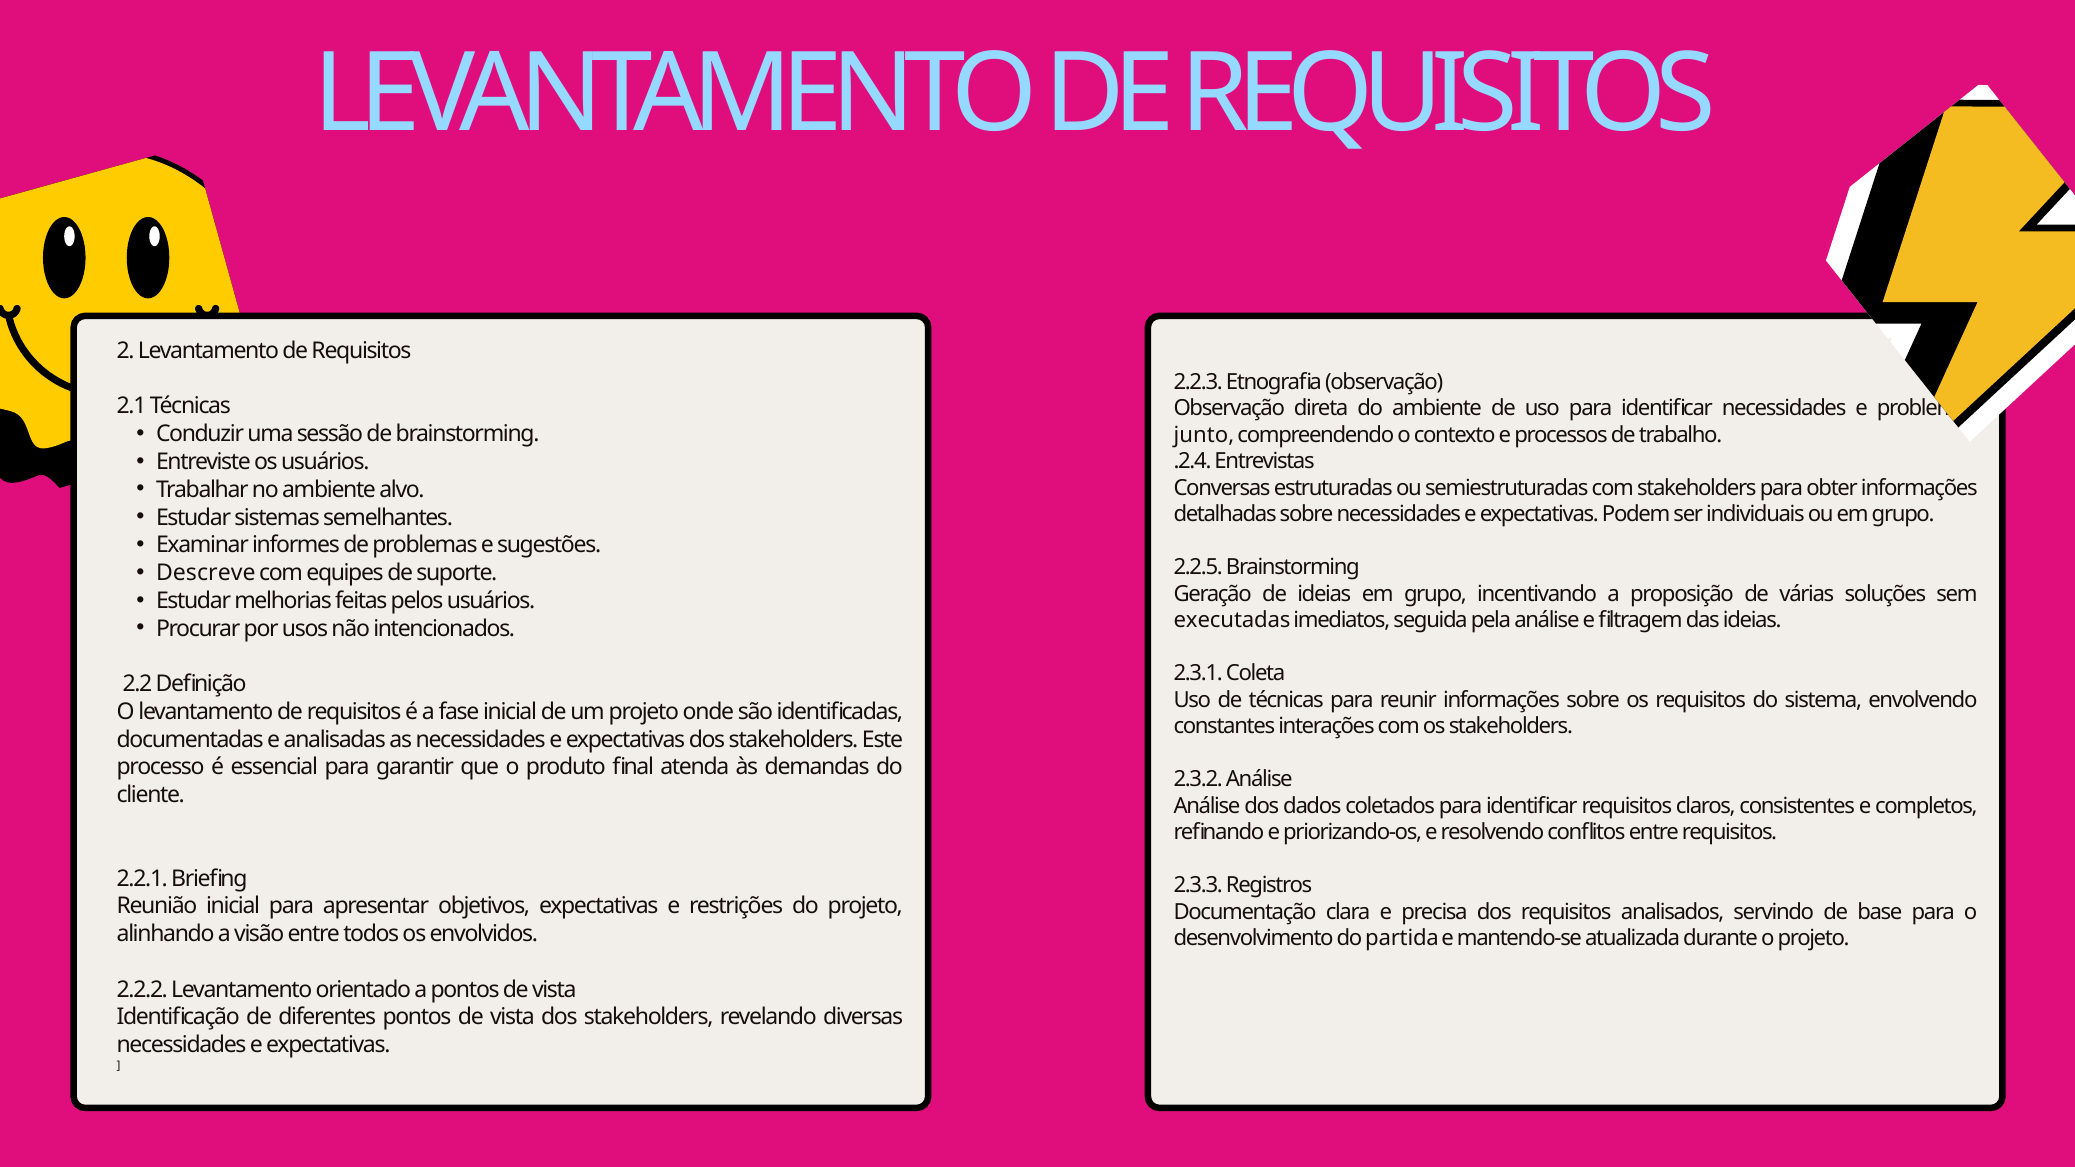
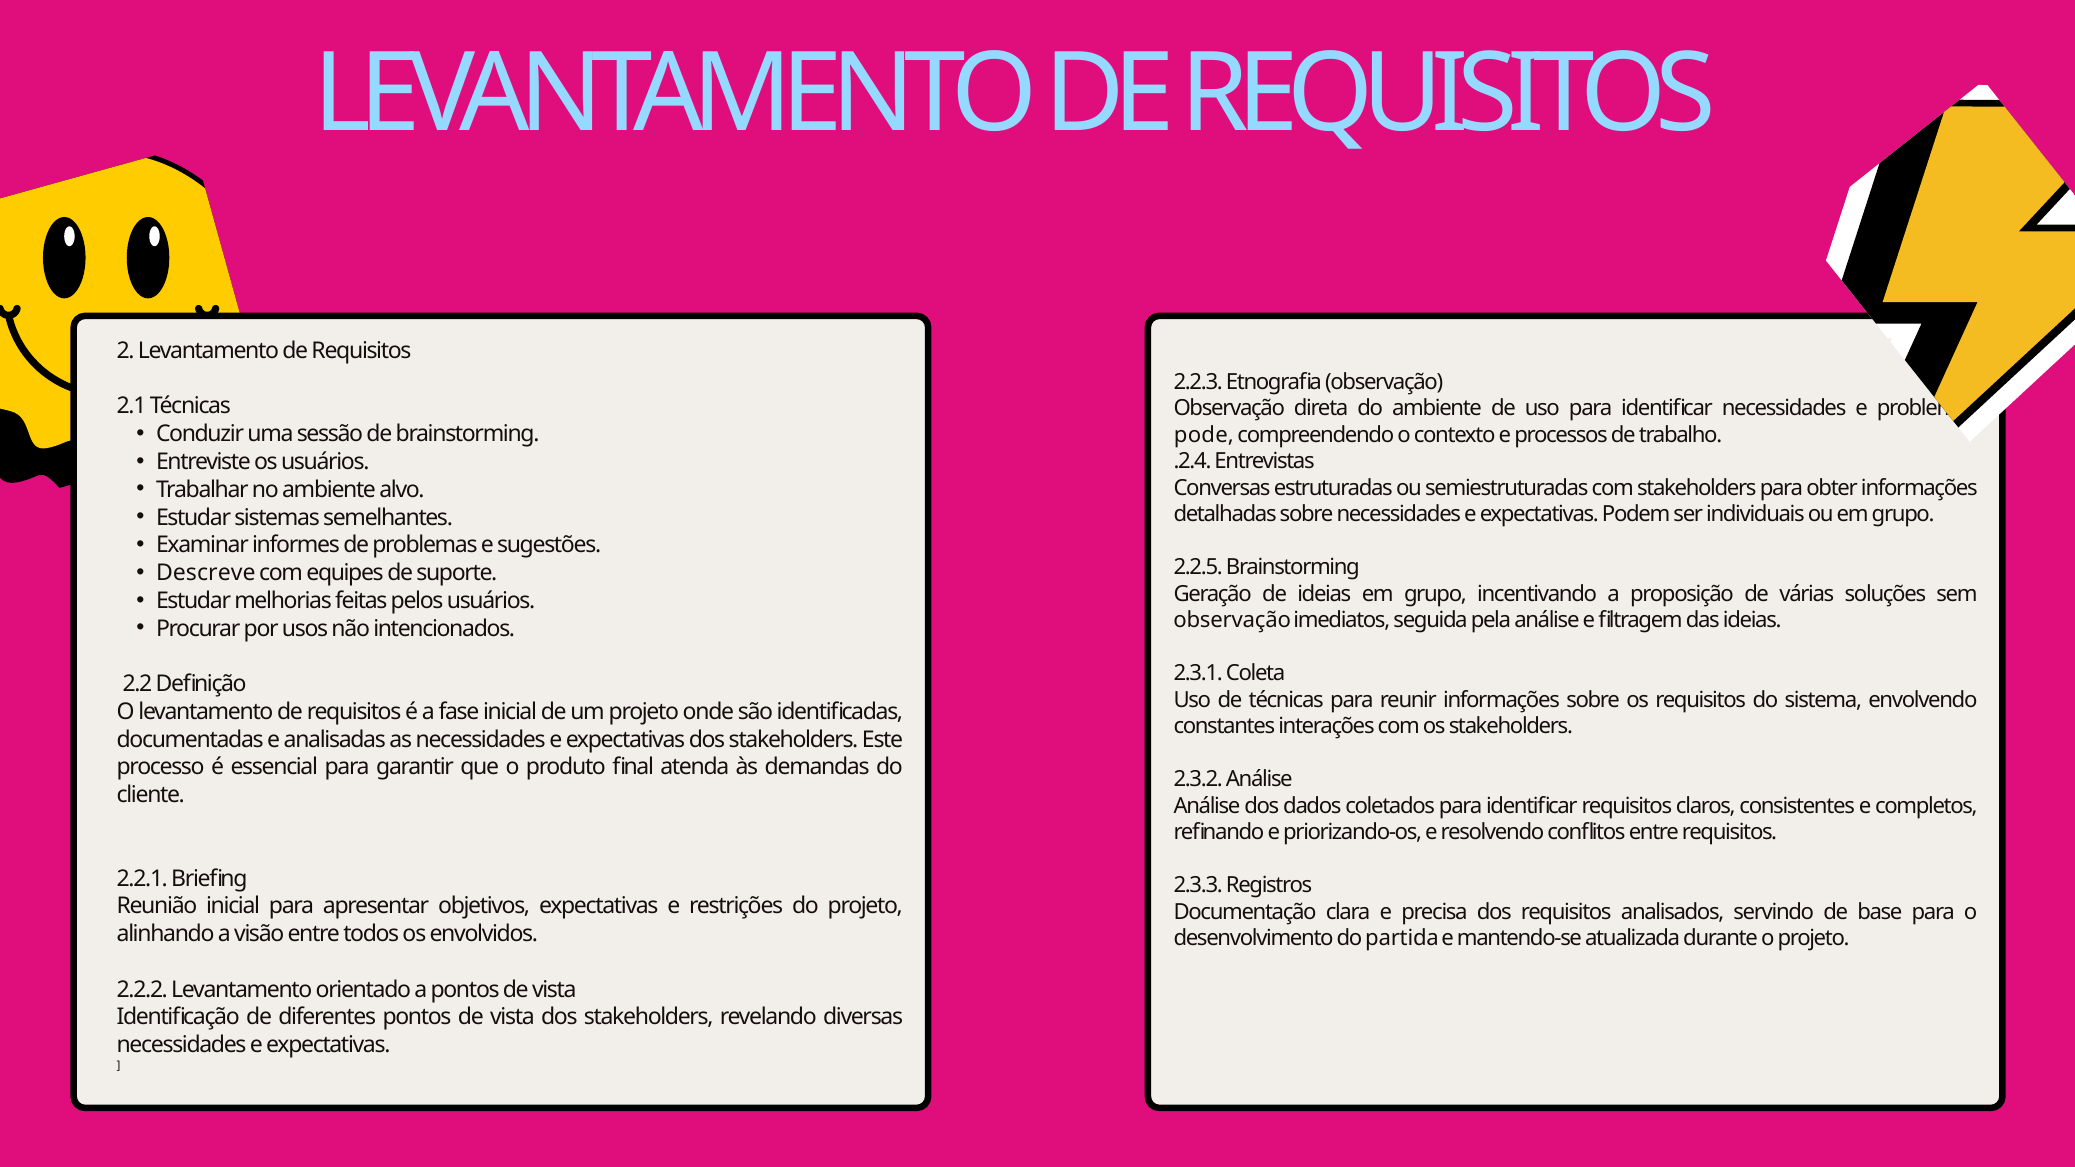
junto: junto -> pode (1204, 435)
executadas: executadas -> observação (1232, 620)
